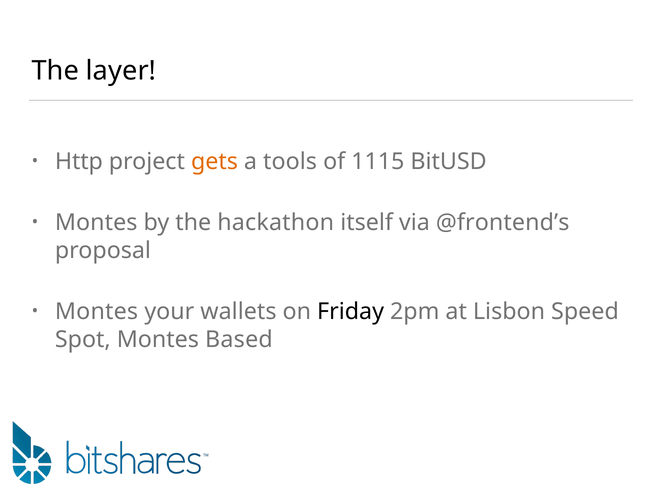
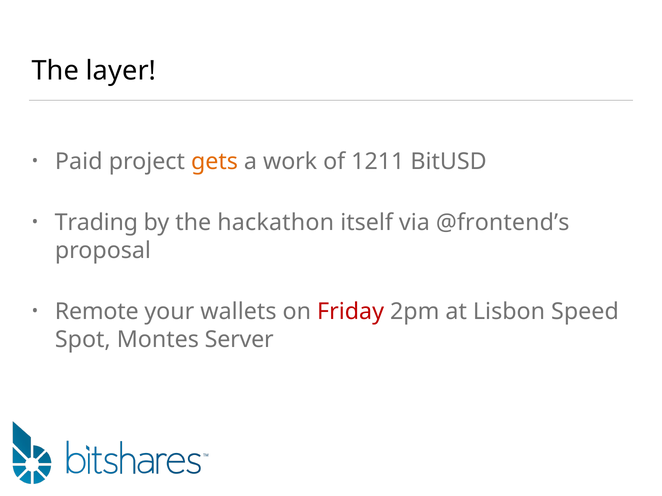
Http: Http -> Paid (79, 162)
tools: tools -> work (290, 162)
1115: 1115 -> 1211 (378, 162)
Montes: Montes -> Trading (96, 223)
Montes: Montes -> Remote (97, 312)
Friday colour: black -> red (351, 312)
Based: Based -> Server (239, 340)
